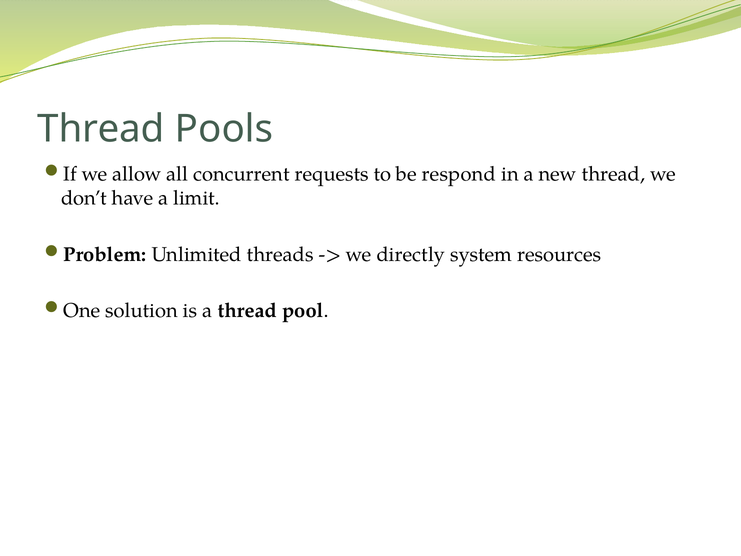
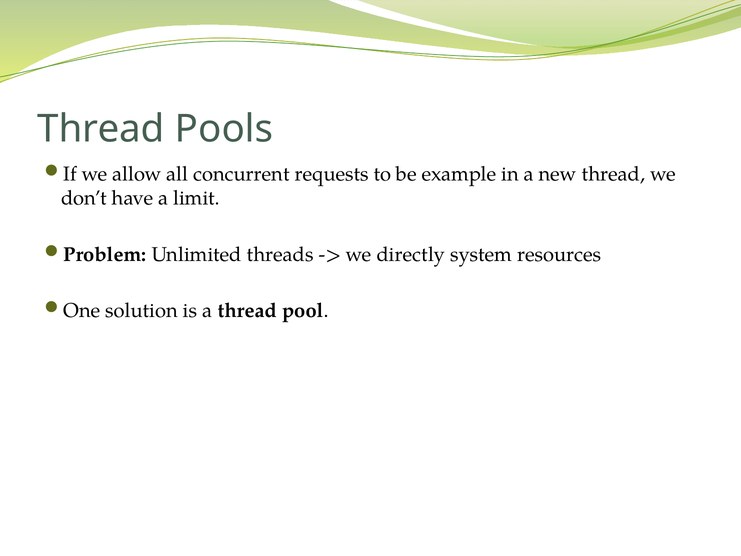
respond: respond -> example (459, 174)
